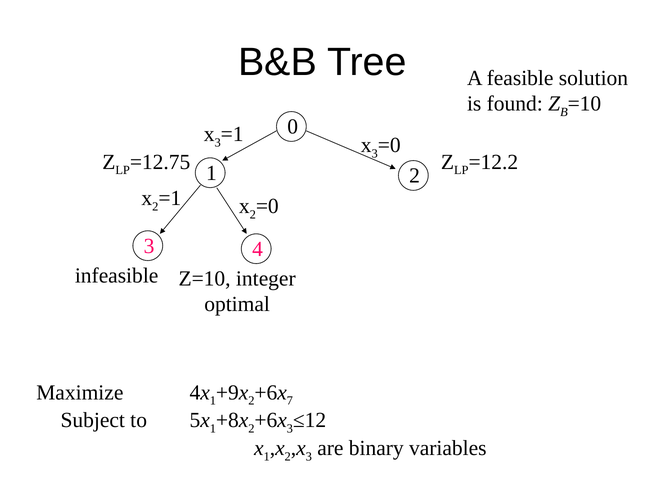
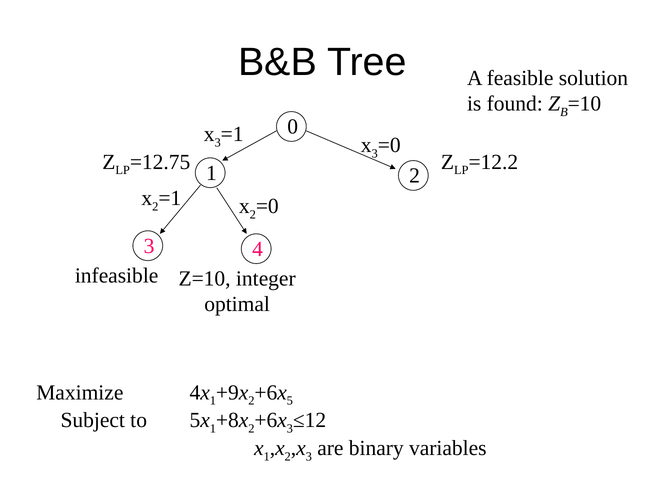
7: 7 -> 5 (290, 401)
